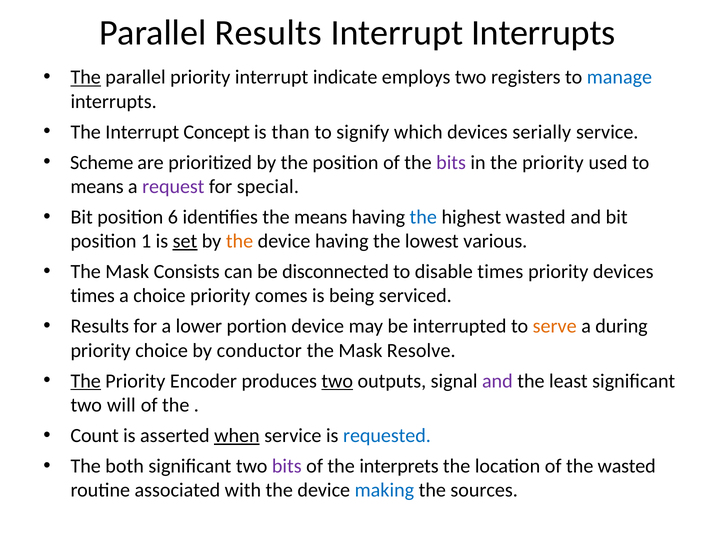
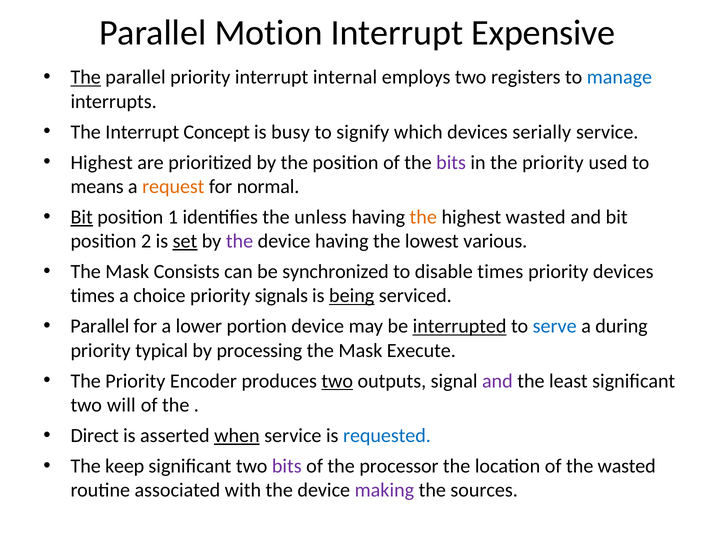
Parallel Results: Results -> Motion (269, 33)
Interrupt Interrupts: Interrupts -> Expensive (543, 33)
indicate: indicate -> internal (345, 77)
than: than -> busy (291, 132)
Scheme: Scheme -> Highest (102, 163)
request colour: purple -> orange (173, 187)
special: special -> normal (268, 187)
Bit underline: none -> present (82, 217)
6: 6 -> 1 (173, 217)
the means: means -> unless (321, 217)
the colour: blue -> orange (423, 217)
1: 1 -> 2 (146, 241)
the colour: orange -> purple (240, 241)
disconnected: disconnected -> synchronized (336, 272)
comes: comes -> signals (281, 296)
being underline: none -> present (352, 296)
Results: Results -> Parallel (100, 326)
interrupted underline: none -> present (460, 326)
serve colour: orange -> blue (555, 326)
priority choice: choice -> typical (162, 351)
conductor: conductor -> processing (259, 351)
Resolve: Resolve -> Execute (421, 351)
The underline: present -> none (86, 381)
Count: Count -> Direct (95, 436)
both: both -> keep (125, 466)
interprets: interprets -> processor (399, 466)
making colour: blue -> purple (384, 490)
